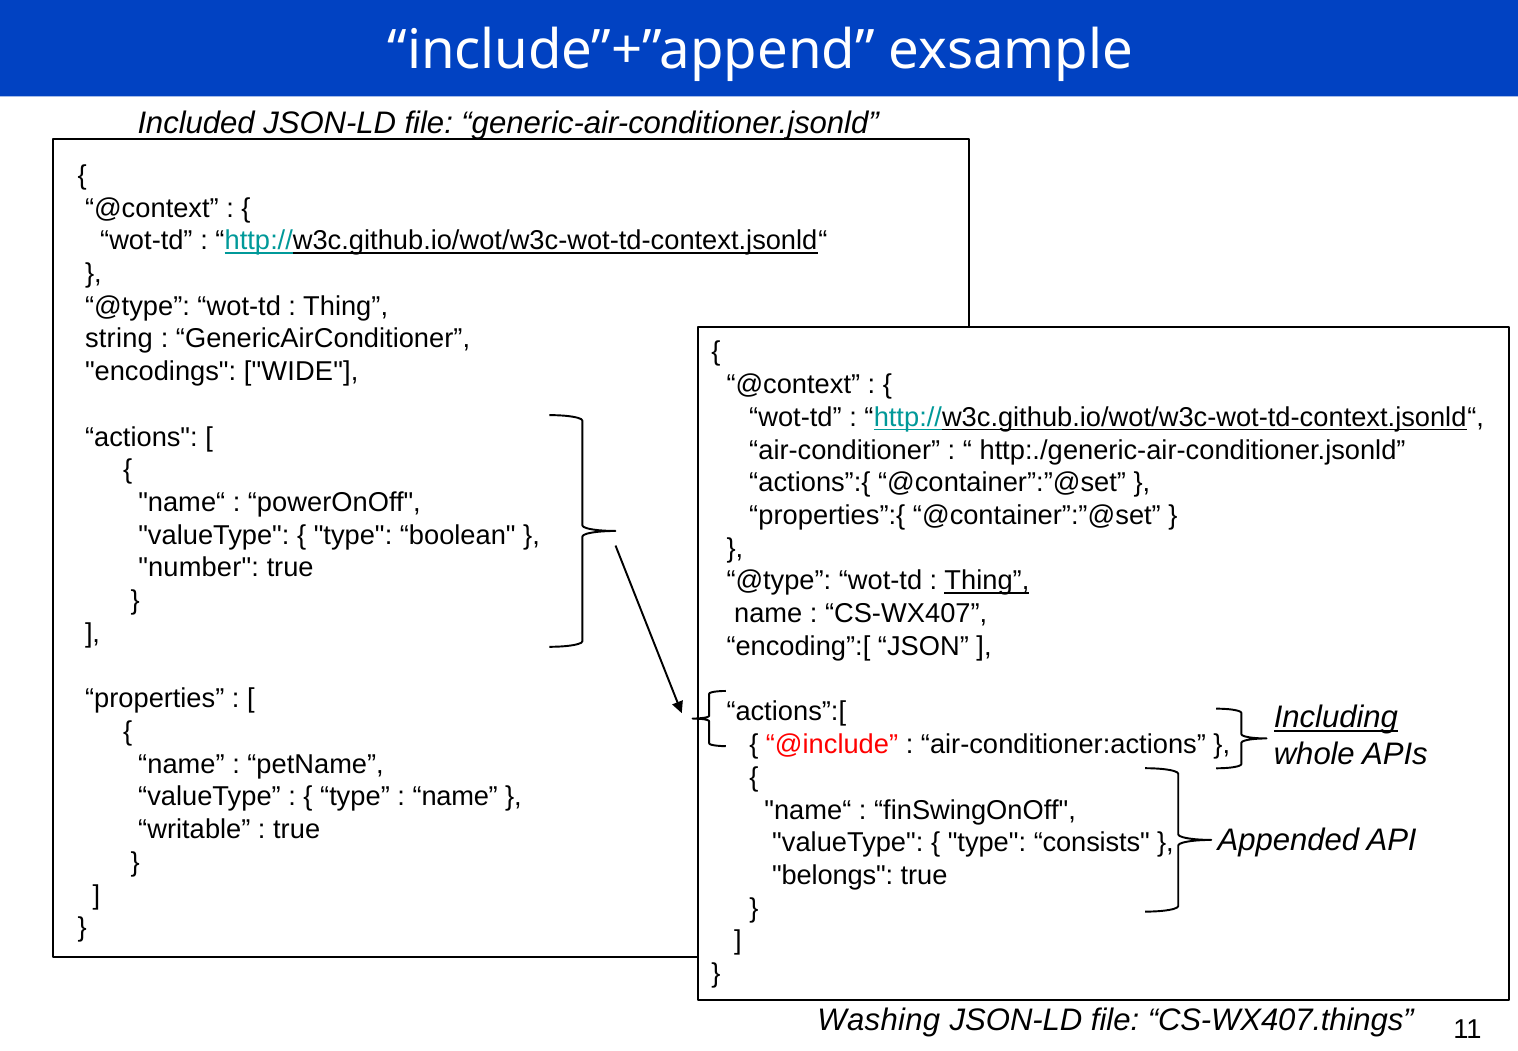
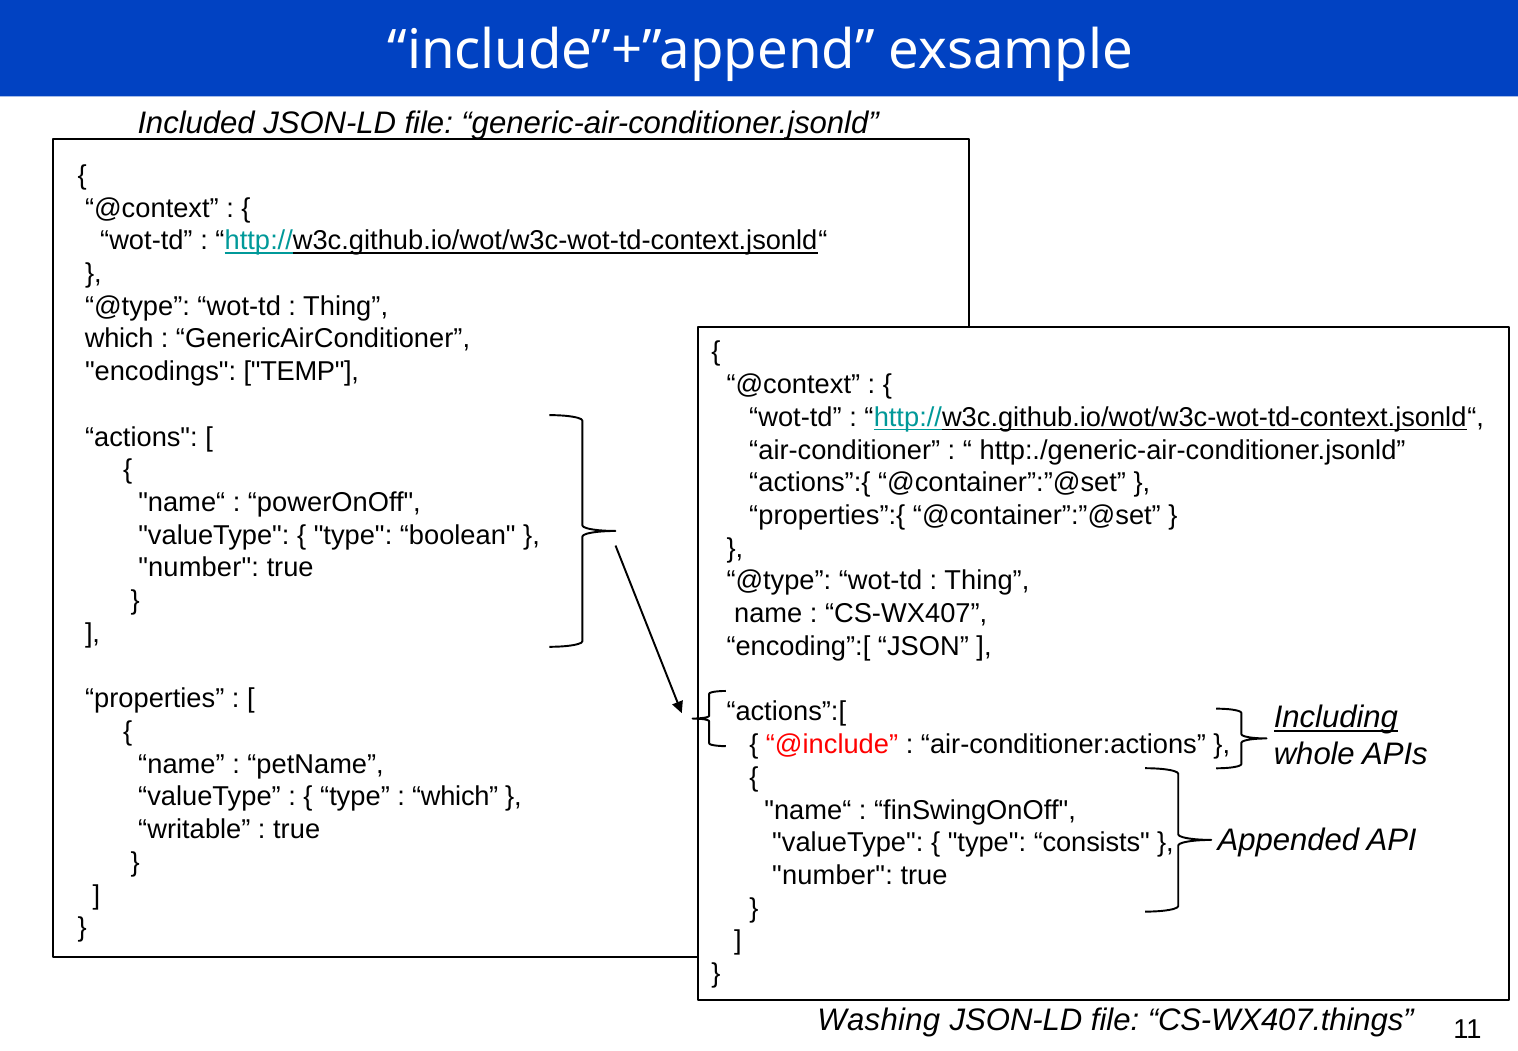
string: string -> which (119, 339)
WIDE: WIDE -> TEMP (301, 372)
Thing underline: present -> none (987, 581)
name: name -> which (455, 797)
belongs: belongs -> number (833, 875)
